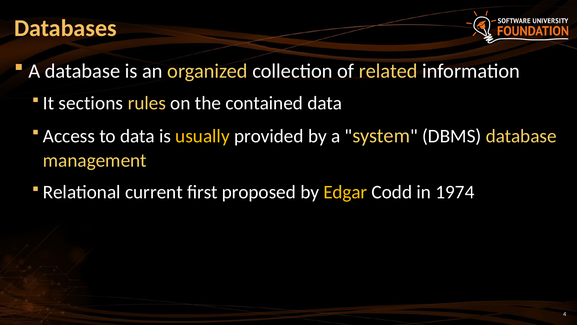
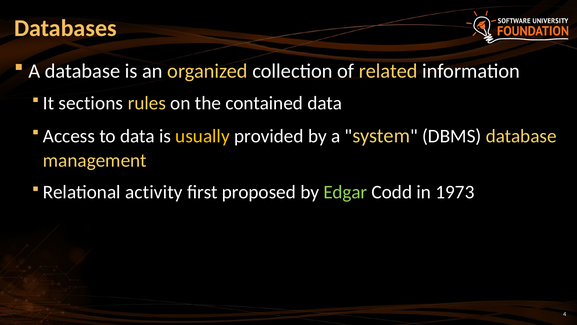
current: current -> activity (154, 192)
Edgar colour: yellow -> light green (345, 192)
1974: 1974 -> 1973 (455, 192)
